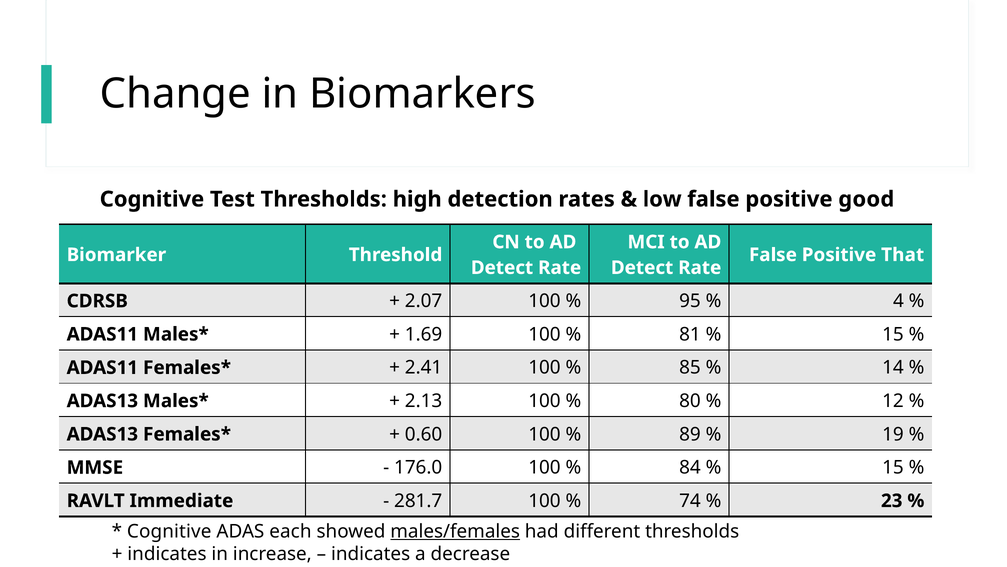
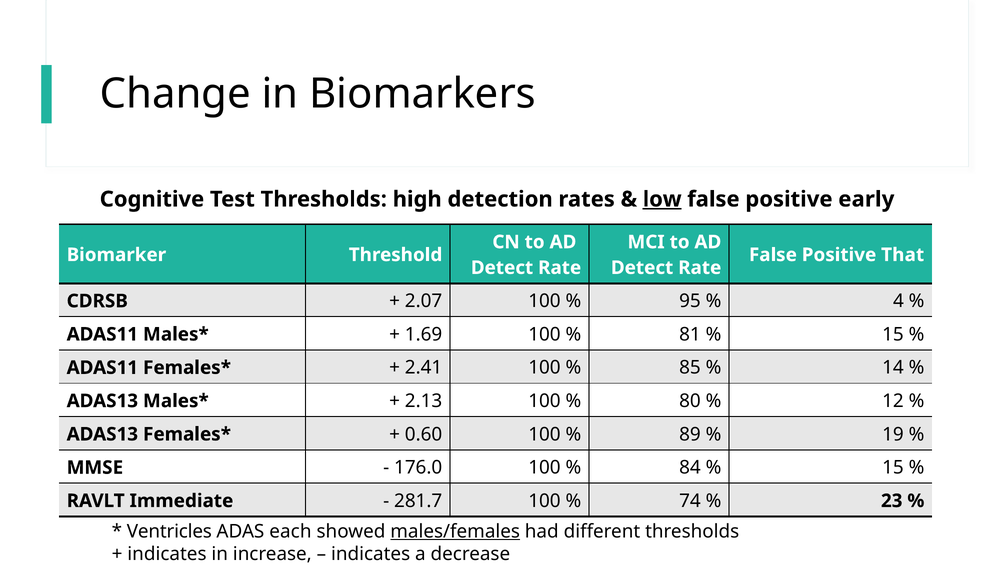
low underline: none -> present (662, 199)
good: good -> early (866, 199)
Cognitive: Cognitive -> Ventricles (169, 531)
